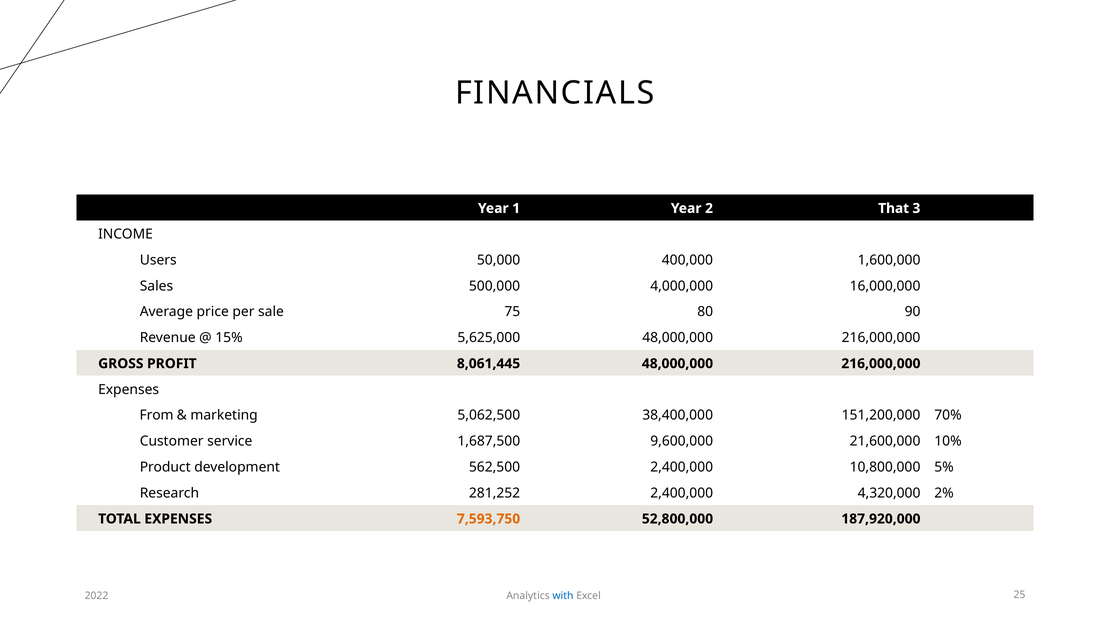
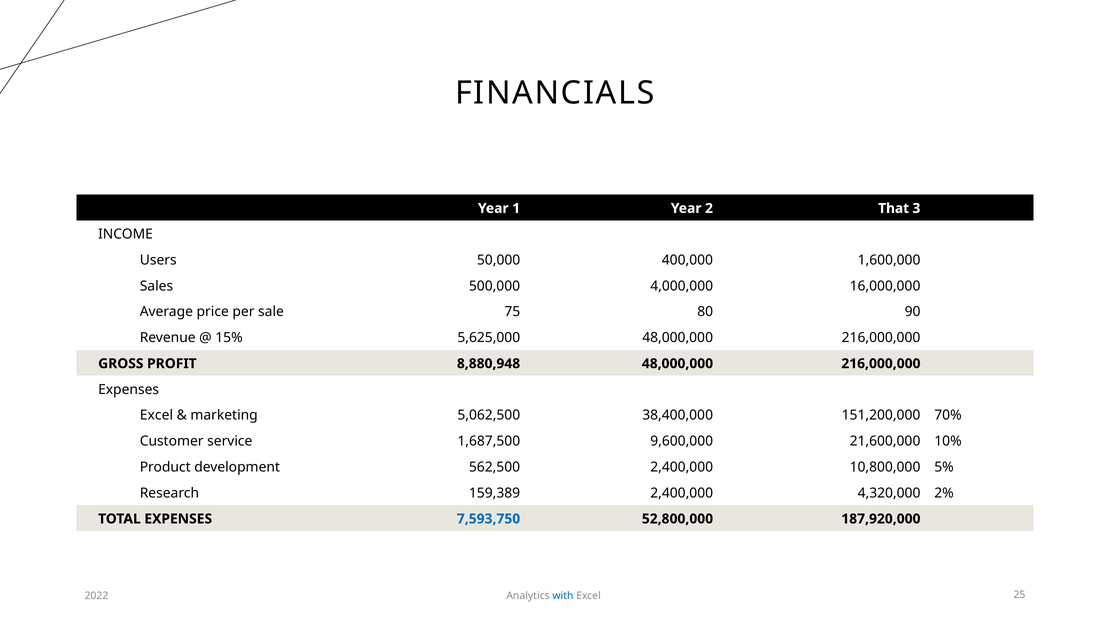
8,061,445: 8,061,445 -> 8,880,948 (489, 364)
From: From -> Excel (156, 416)
281,252: 281,252 -> 159,389 (495, 493)
7,593,750 colour: orange -> blue (489, 519)
